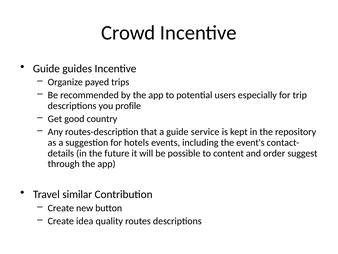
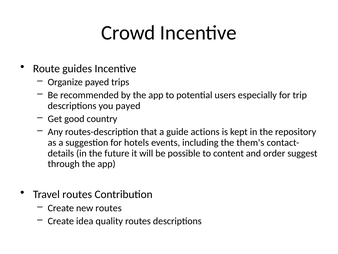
Guide: Guide -> Route (46, 68)
you profile: profile -> payed (128, 106)
service: service -> actions (205, 132)
event's: event's -> them's (250, 142)
Travel similar: similar -> routes (77, 194)
new button: button -> routes (109, 208)
